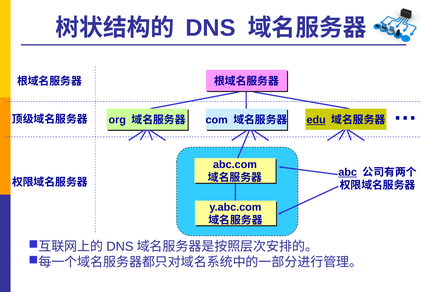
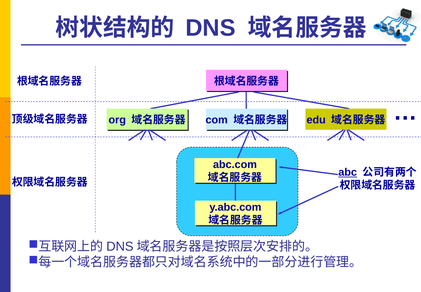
edu underline: present -> none (316, 120)
